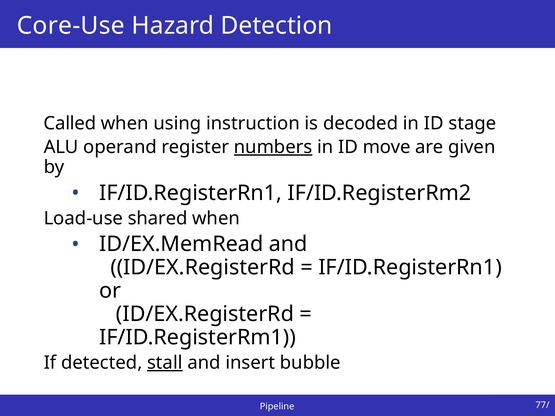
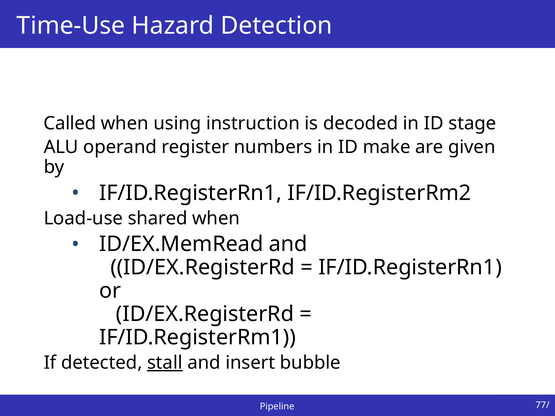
Core-Use: Core-Use -> Time-Use (71, 26)
numbers underline: present -> none (273, 147)
move: move -> make (387, 147)
